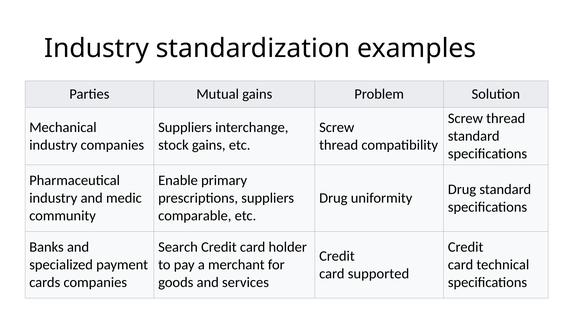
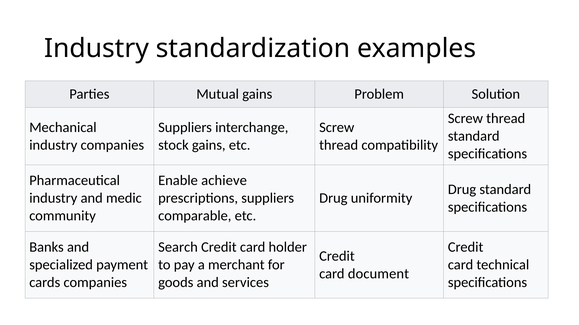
primary: primary -> achieve (224, 181)
supported: supported -> document (378, 274)
